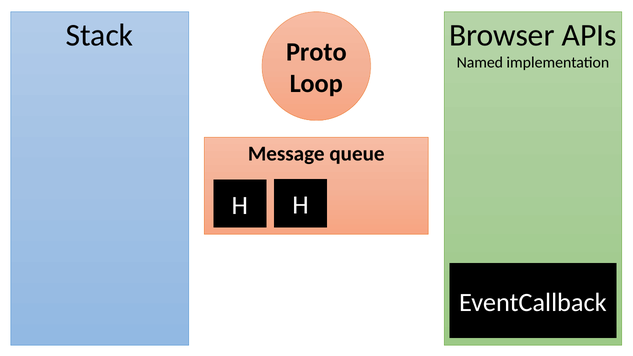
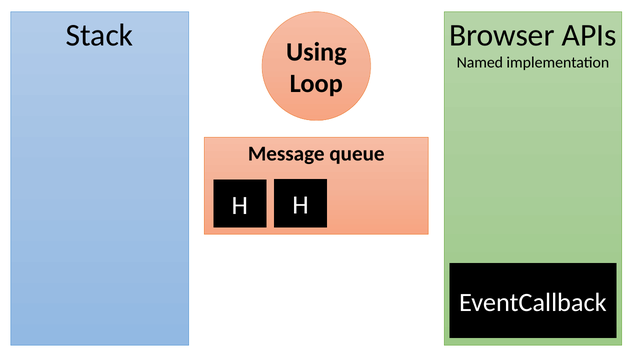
Proto: Proto -> Using (316, 52)
